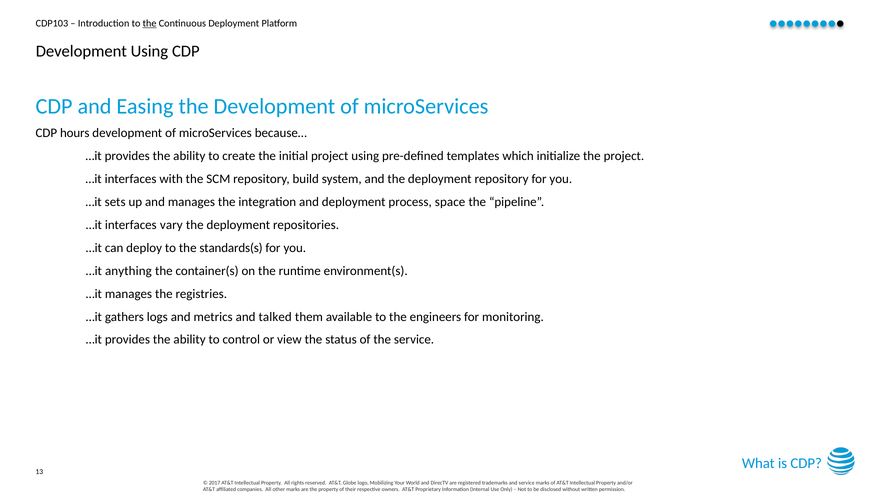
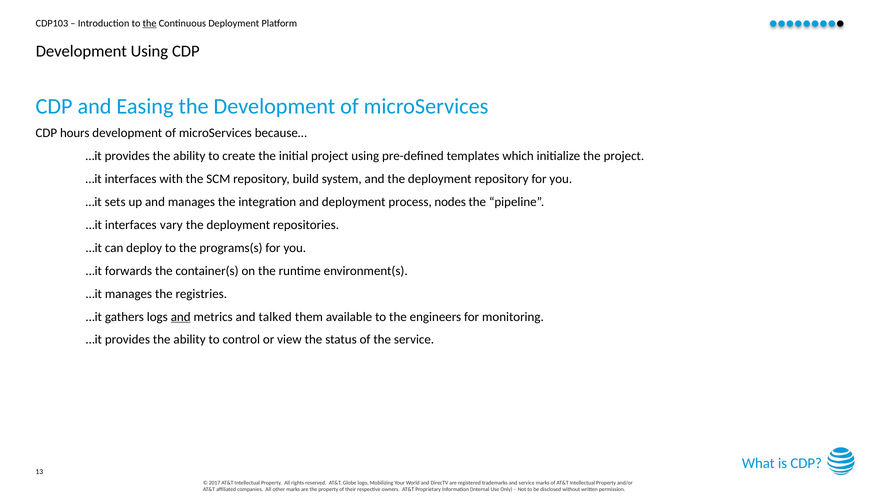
space: space -> nodes (450, 202)
standards(s: standards(s -> programs(s (231, 248)
anything: anything -> forwards (128, 271)
and underline: none -> present (181, 317)
